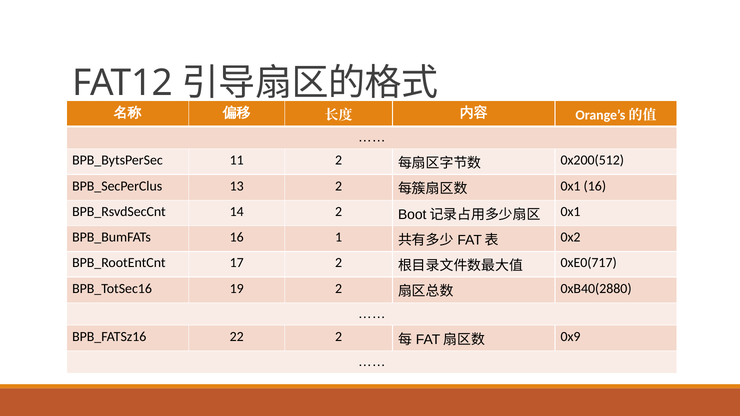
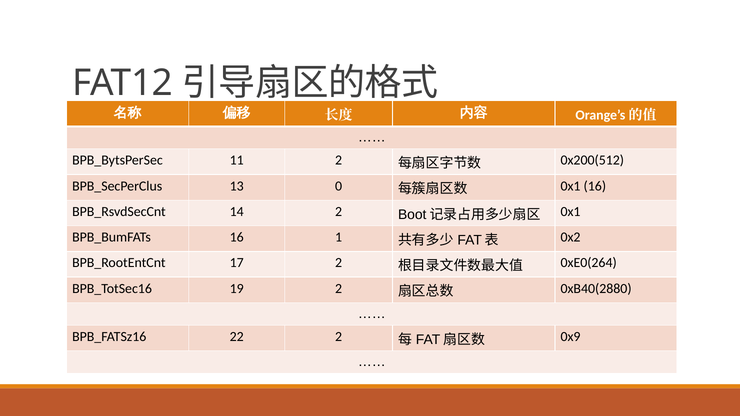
13 2: 2 -> 0 (339, 186)
0xE0(717: 0xE0(717 -> 0xE0(264 (589, 263)
